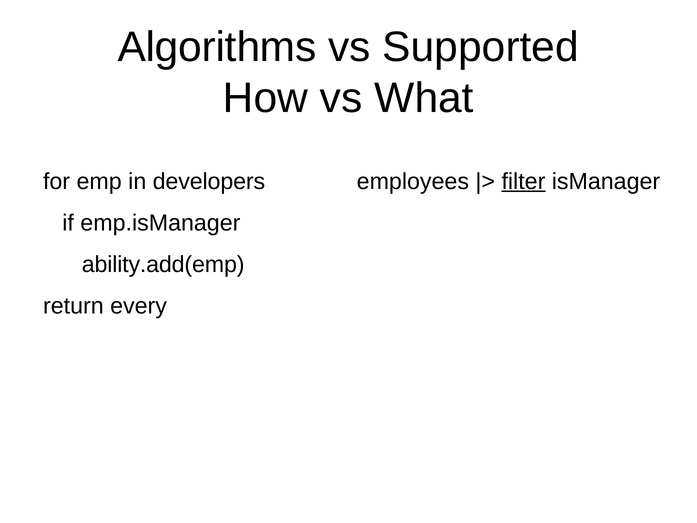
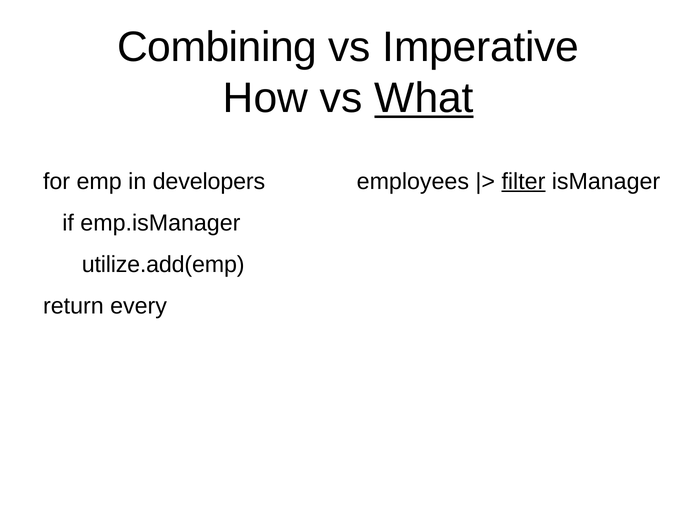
Algorithms: Algorithms -> Combining (217, 47)
Supported: Supported -> Imperative (481, 47)
What underline: none -> present (424, 98)
ability.add(emp: ability.add(emp -> utilize.add(emp (163, 265)
